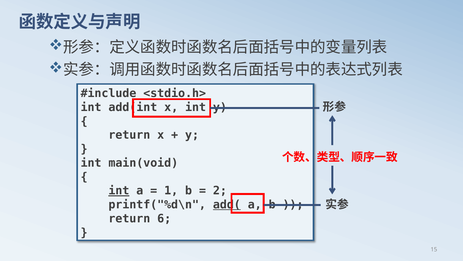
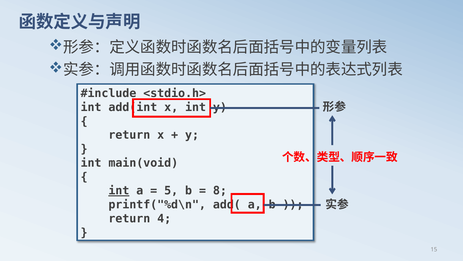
1: 1 -> 5 (171, 190)
2: 2 -> 8 (220, 190)
add( underline: present -> none (227, 204)
6: 6 -> 4 (164, 218)
